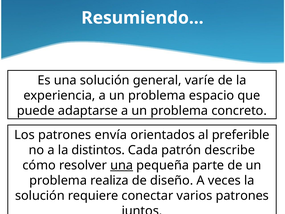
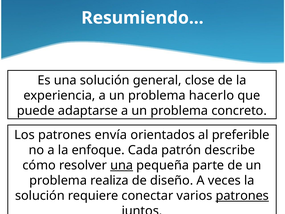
varíe: varíe -> close (200, 80)
espacio: espacio -> hacerlo (212, 95)
distintos: distintos -> enfoque (98, 150)
patrones underline: none -> present (242, 196)
